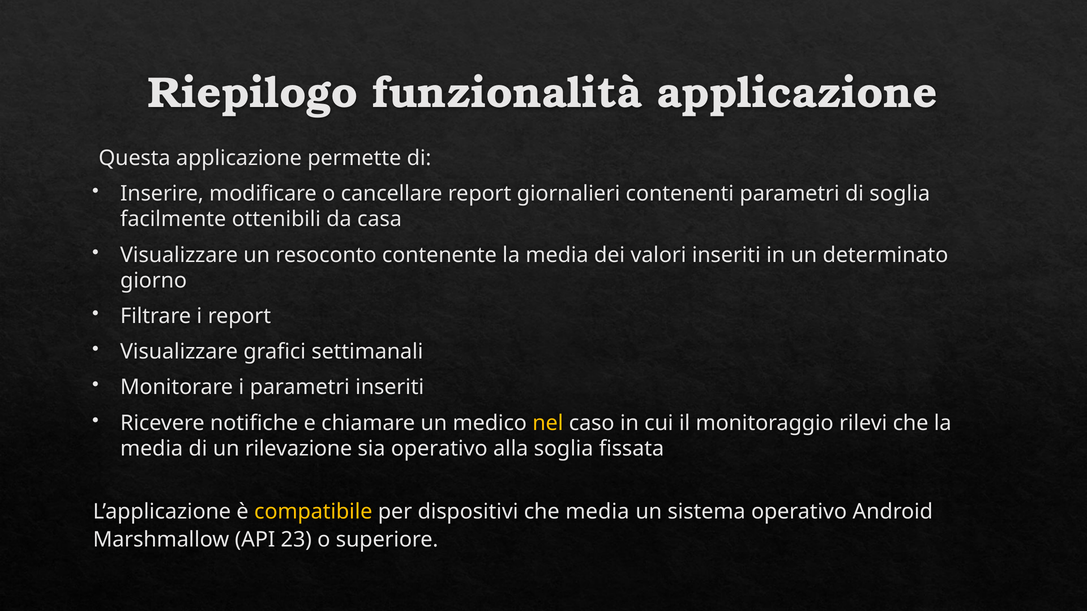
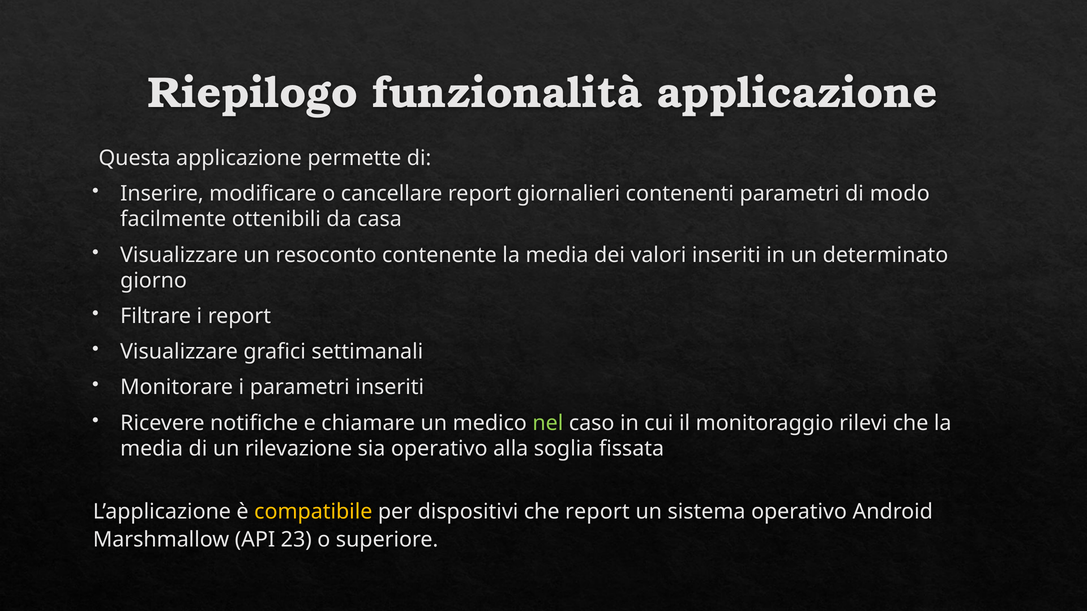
di soglia: soglia -> modo (900, 194)
nel colour: yellow -> light green (548, 423)
che media: media -> report (597, 512)
